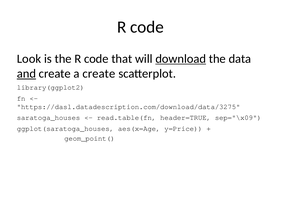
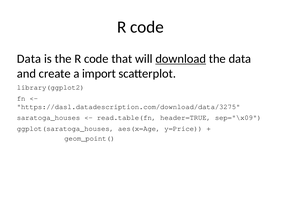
Look: Look -> Data (29, 59)
and underline: present -> none (26, 74)
a create: create -> import (99, 74)
